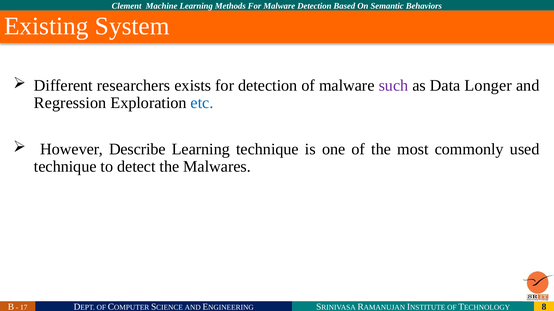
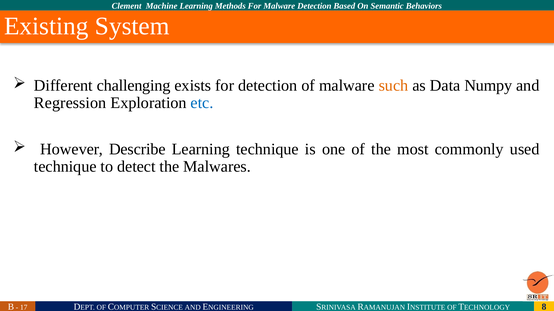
researchers: researchers -> challenging (134, 86)
such colour: purple -> orange (393, 86)
Longer: Longer -> Numpy (488, 86)
